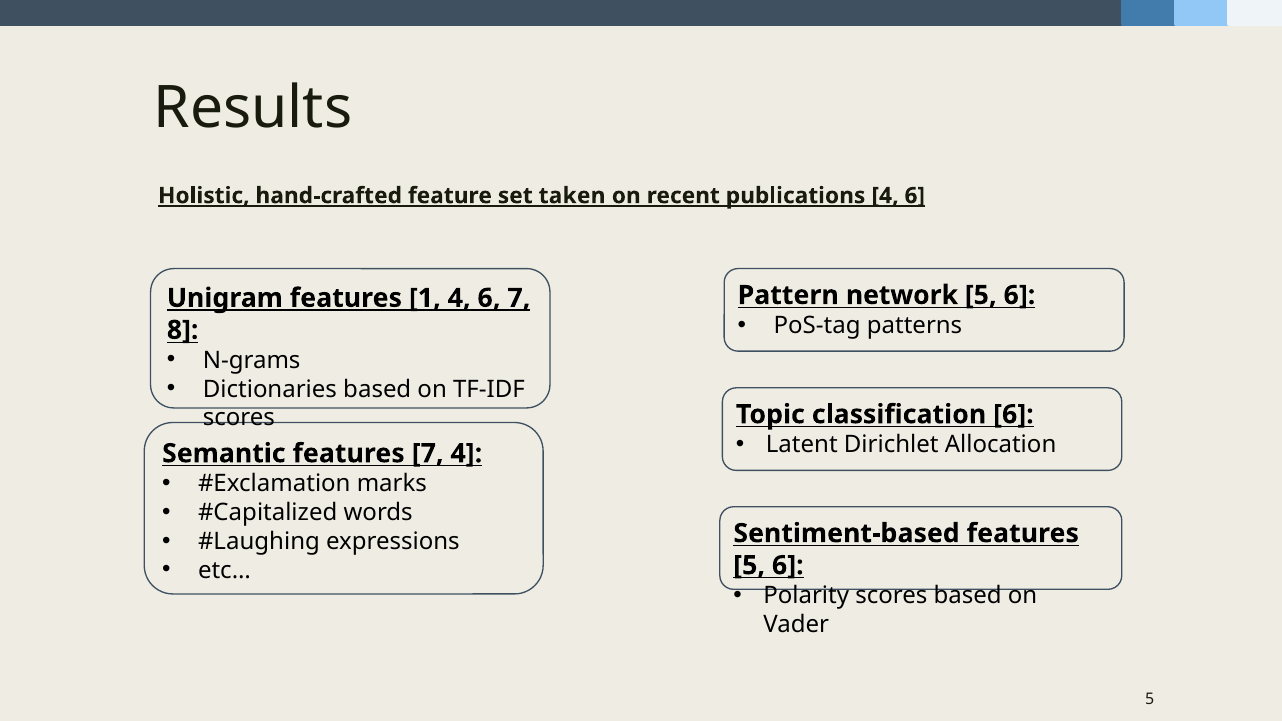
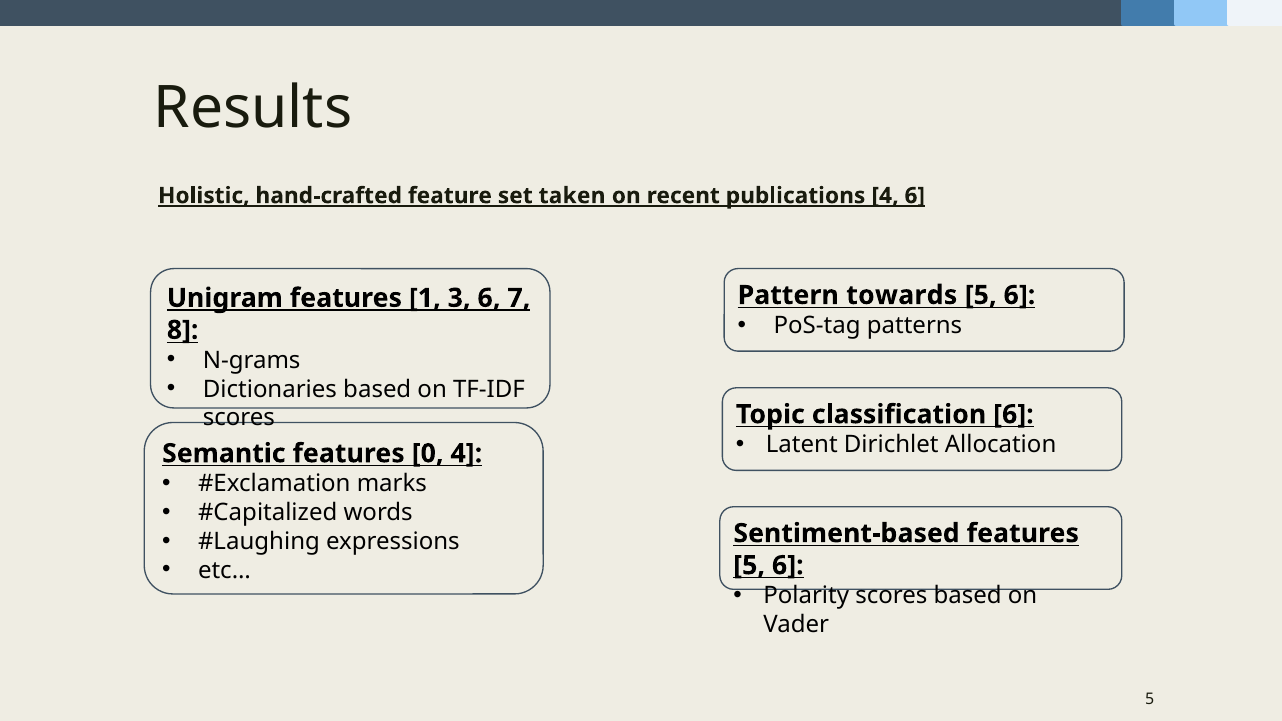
network: network -> towards (902, 295)
1 4: 4 -> 3 (459, 298)
features 7: 7 -> 0 (428, 454)
